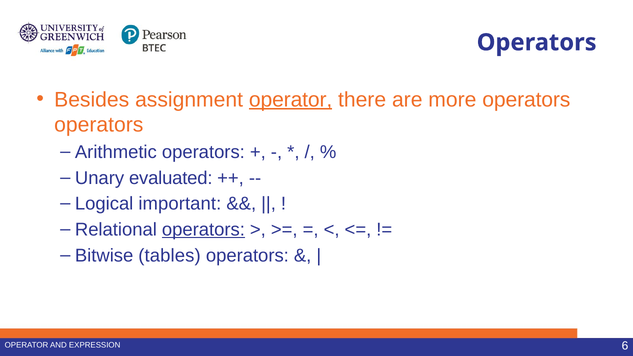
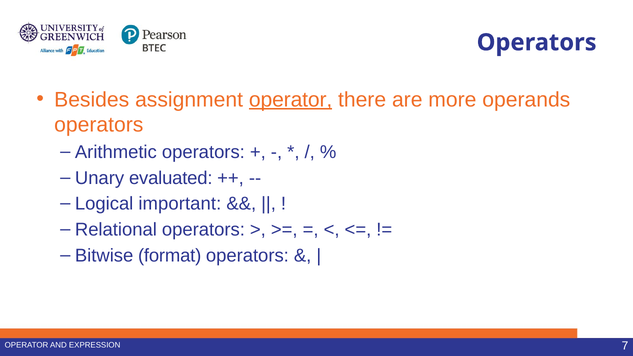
more operators: operators -> operands (526, 100)
operators underline: present -> none (203, 230)
tables: tables -> format (170, 256)
6: 6 -> 7 (625, 346)
